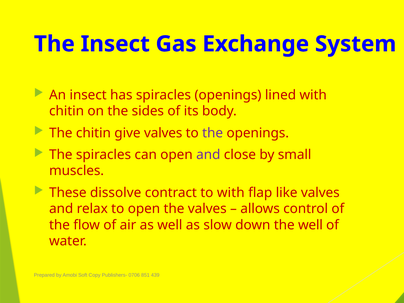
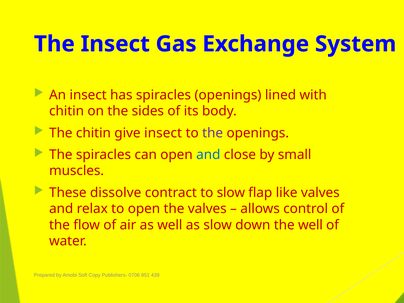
give valves: valves -> insect (163, 133)
and colour: purple -> blue (208, 155)
to with: with -> slow (231, 193)
